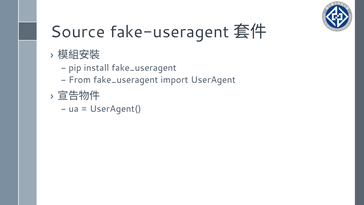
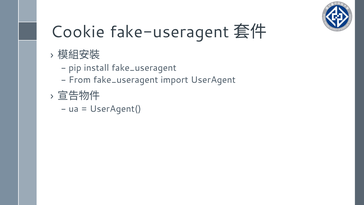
Source: Source -> Cookie (78, 32)
